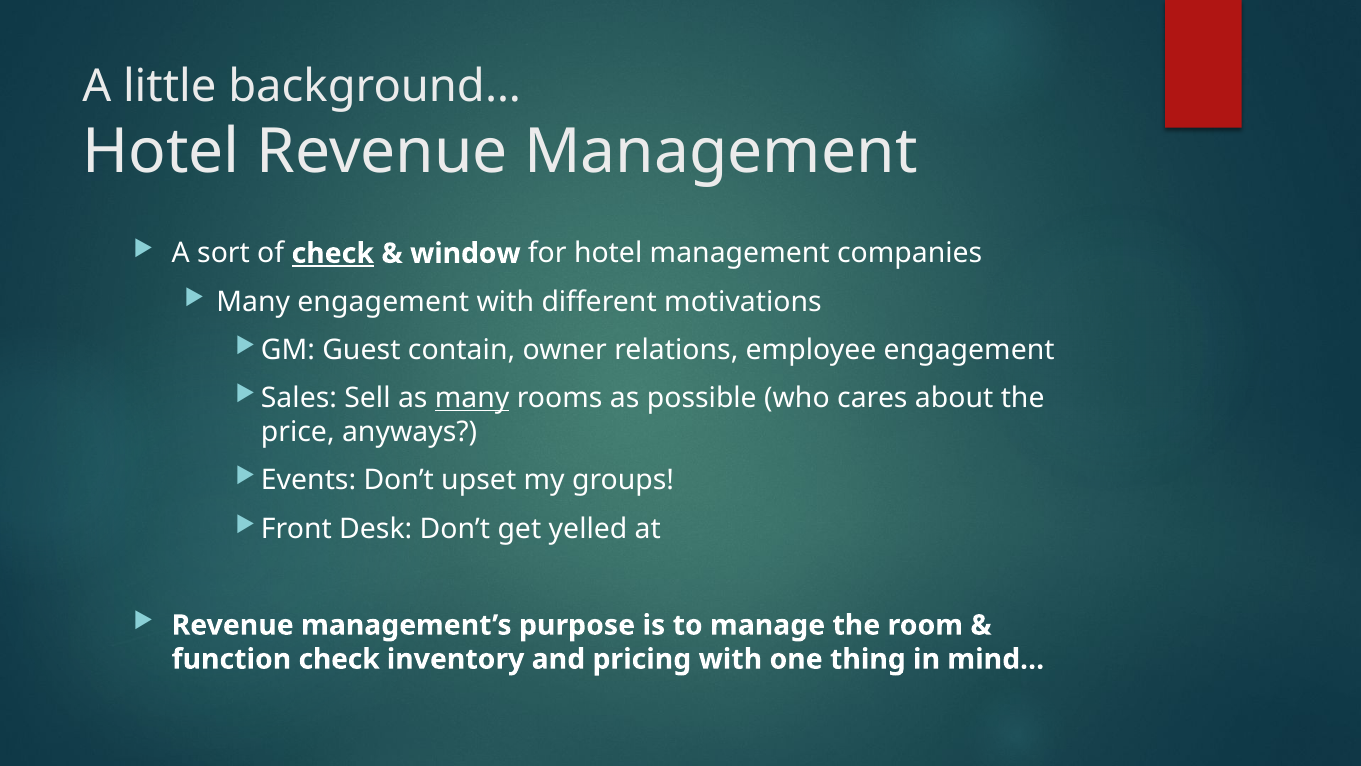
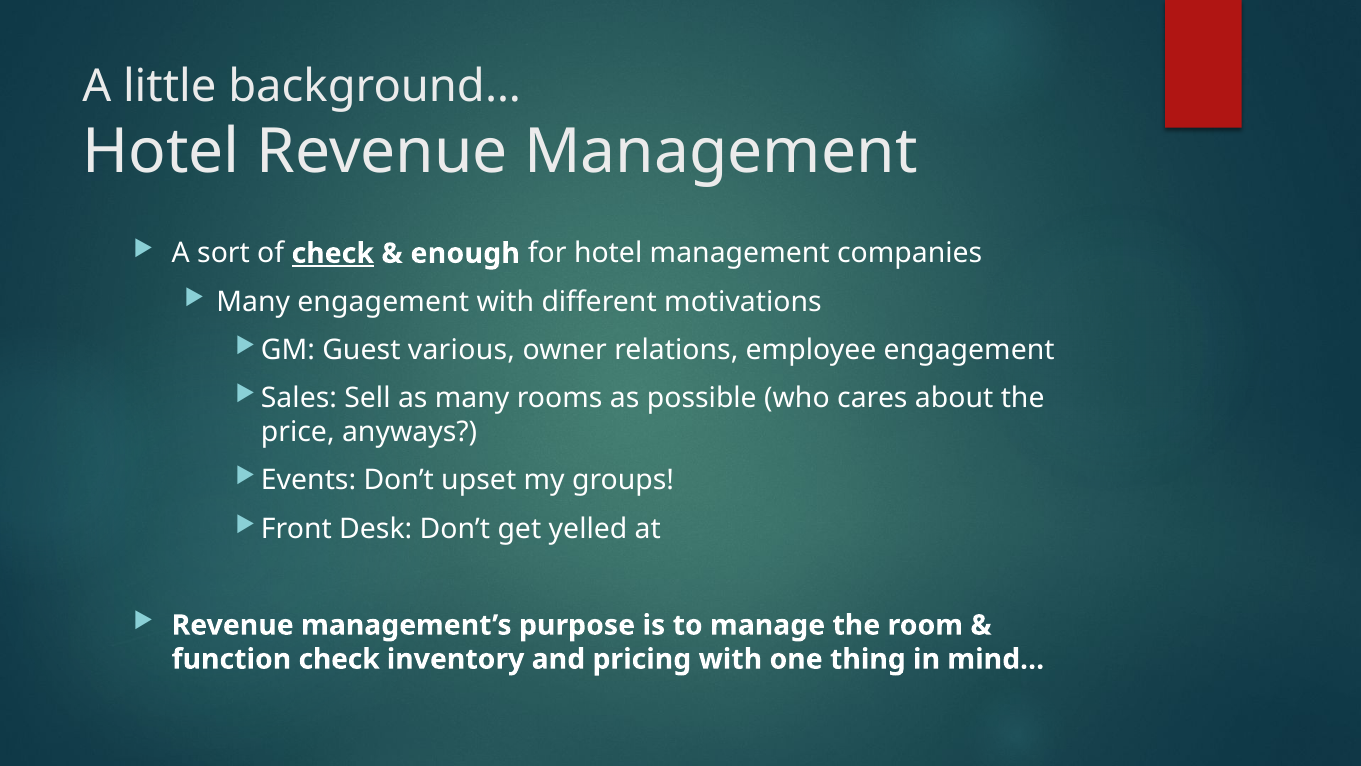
window: window -> enough (465, 253)
contain: contain -> various (461, 350)
many underline: present -> none (472, 398)
